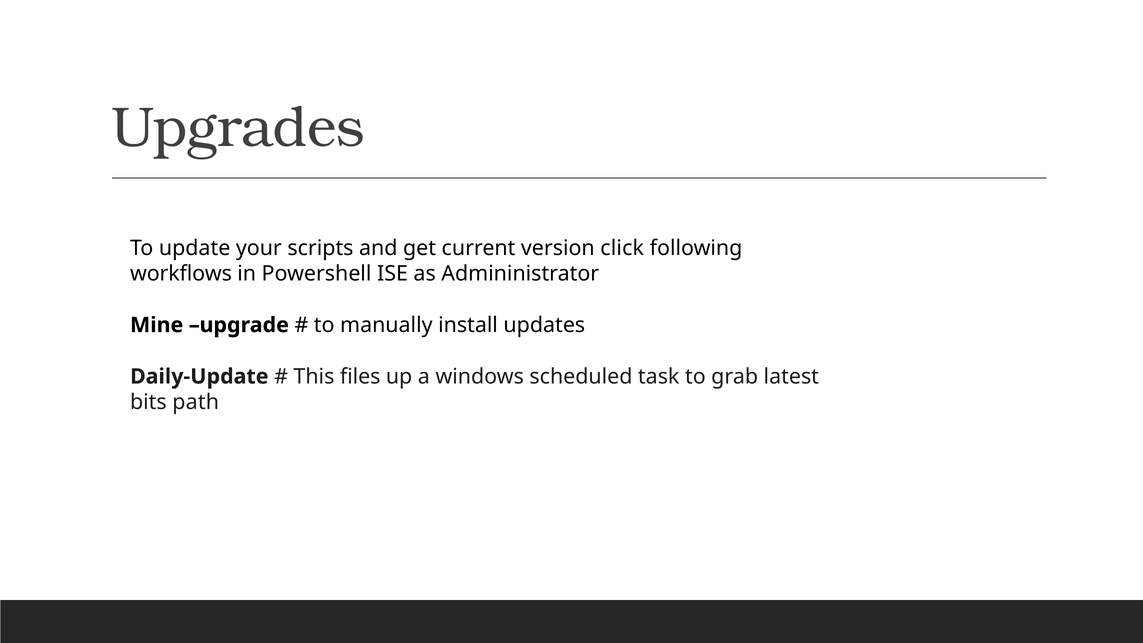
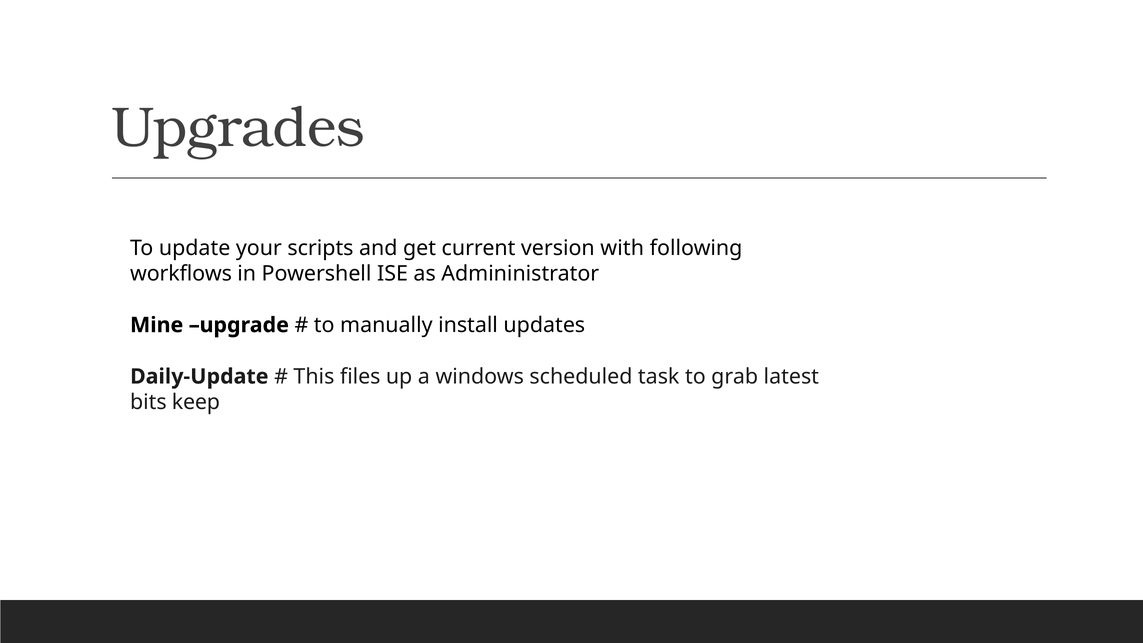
click: click -> with (622, 248)
path: path -> keep (196, 402)
